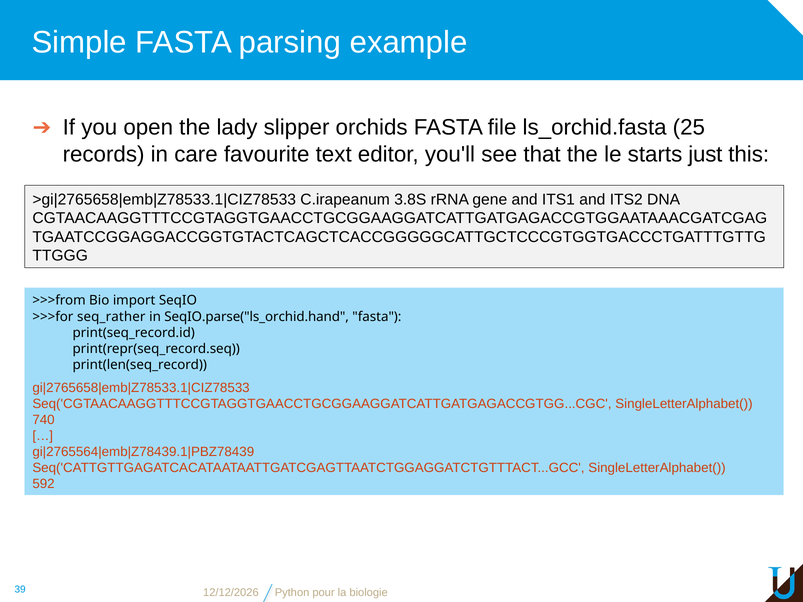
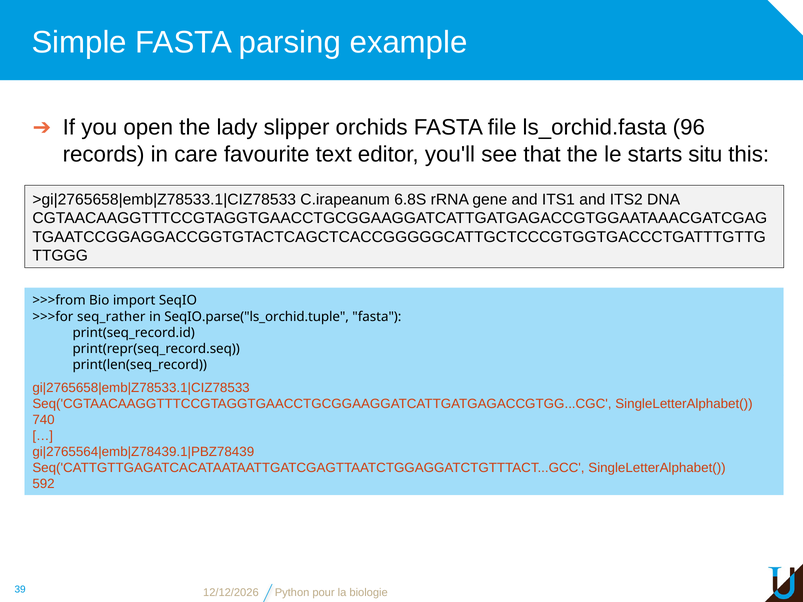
25: 25 -> 96 (689, 128)
just: just -> situ (705, 154)
3.8S: 3.8S -> 6.8S (410, 200)
SeqIO.parse("ls_orchid.hand: SeqIO.parse("ls_orchid.hand -> SeqIO.parse("ls_orchid.tuple (257, 317)
